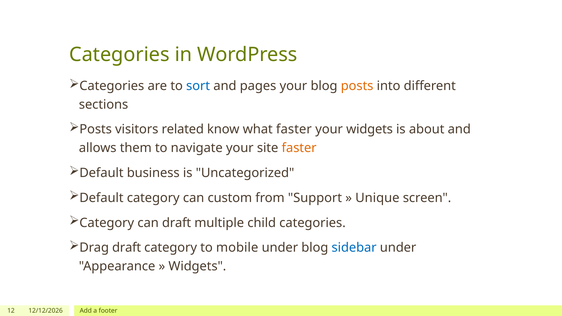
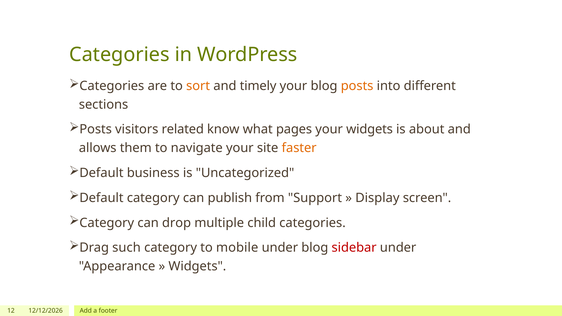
sort colour: blue -> orange (198, 86)
pages: pages -> timely (258, 86)
what faster: faster -> pages (294, 129)
custom: custom -> publish (230, 198)
Unique: Unique -> Display (377, 198)
can draft: draft -> drop (177, 223)
Drag draft: draft -> such (127, 248)
sidebar colour: blue -> red (354, 248)
